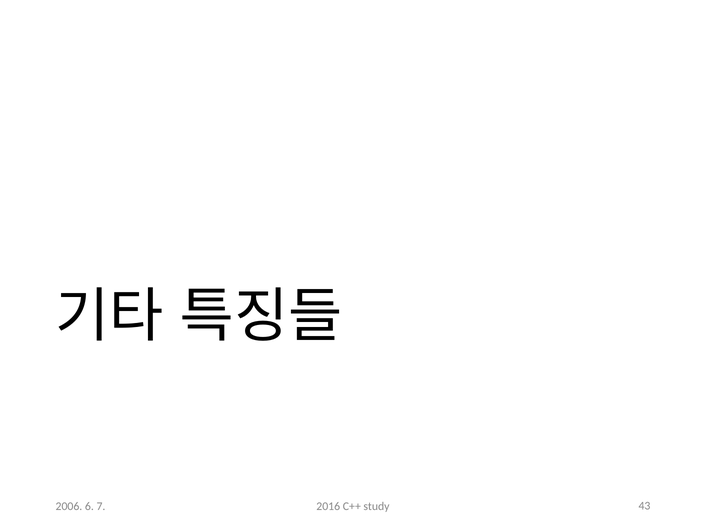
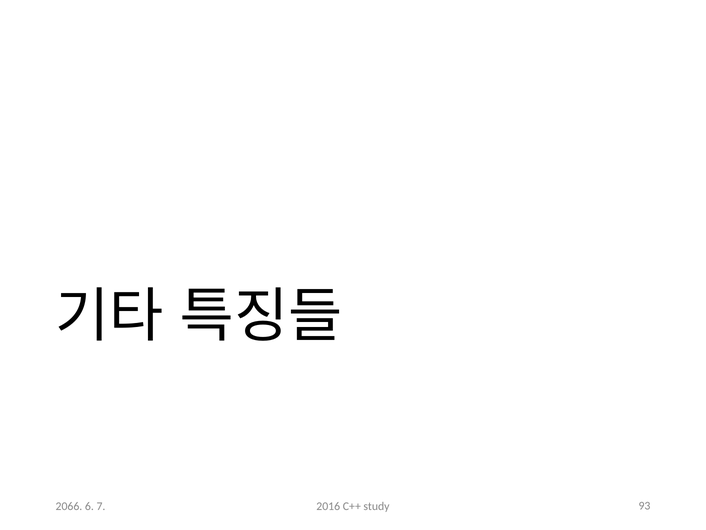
2006: 2006 -> 2066 (69, 506)
43: 43 -> 93 (644, 506)
